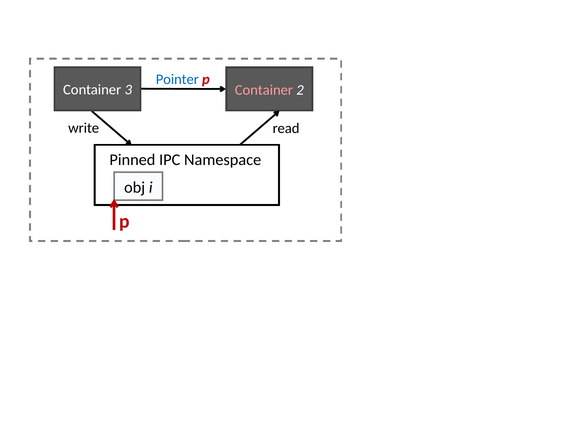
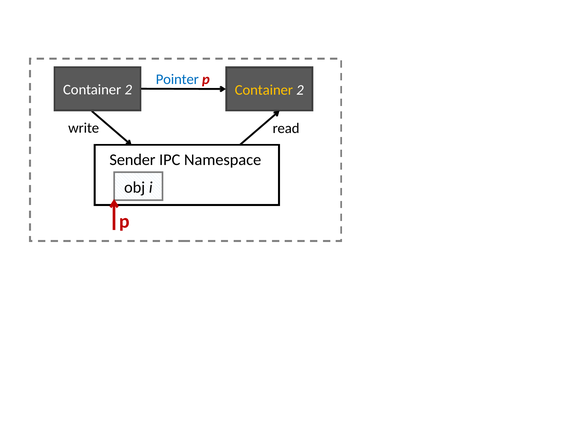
3: 3 -> 2 (128, 90)
Container colour: pink -> yellow (264, 90)
Pinned: Pinned -> Sender (132, 160)
